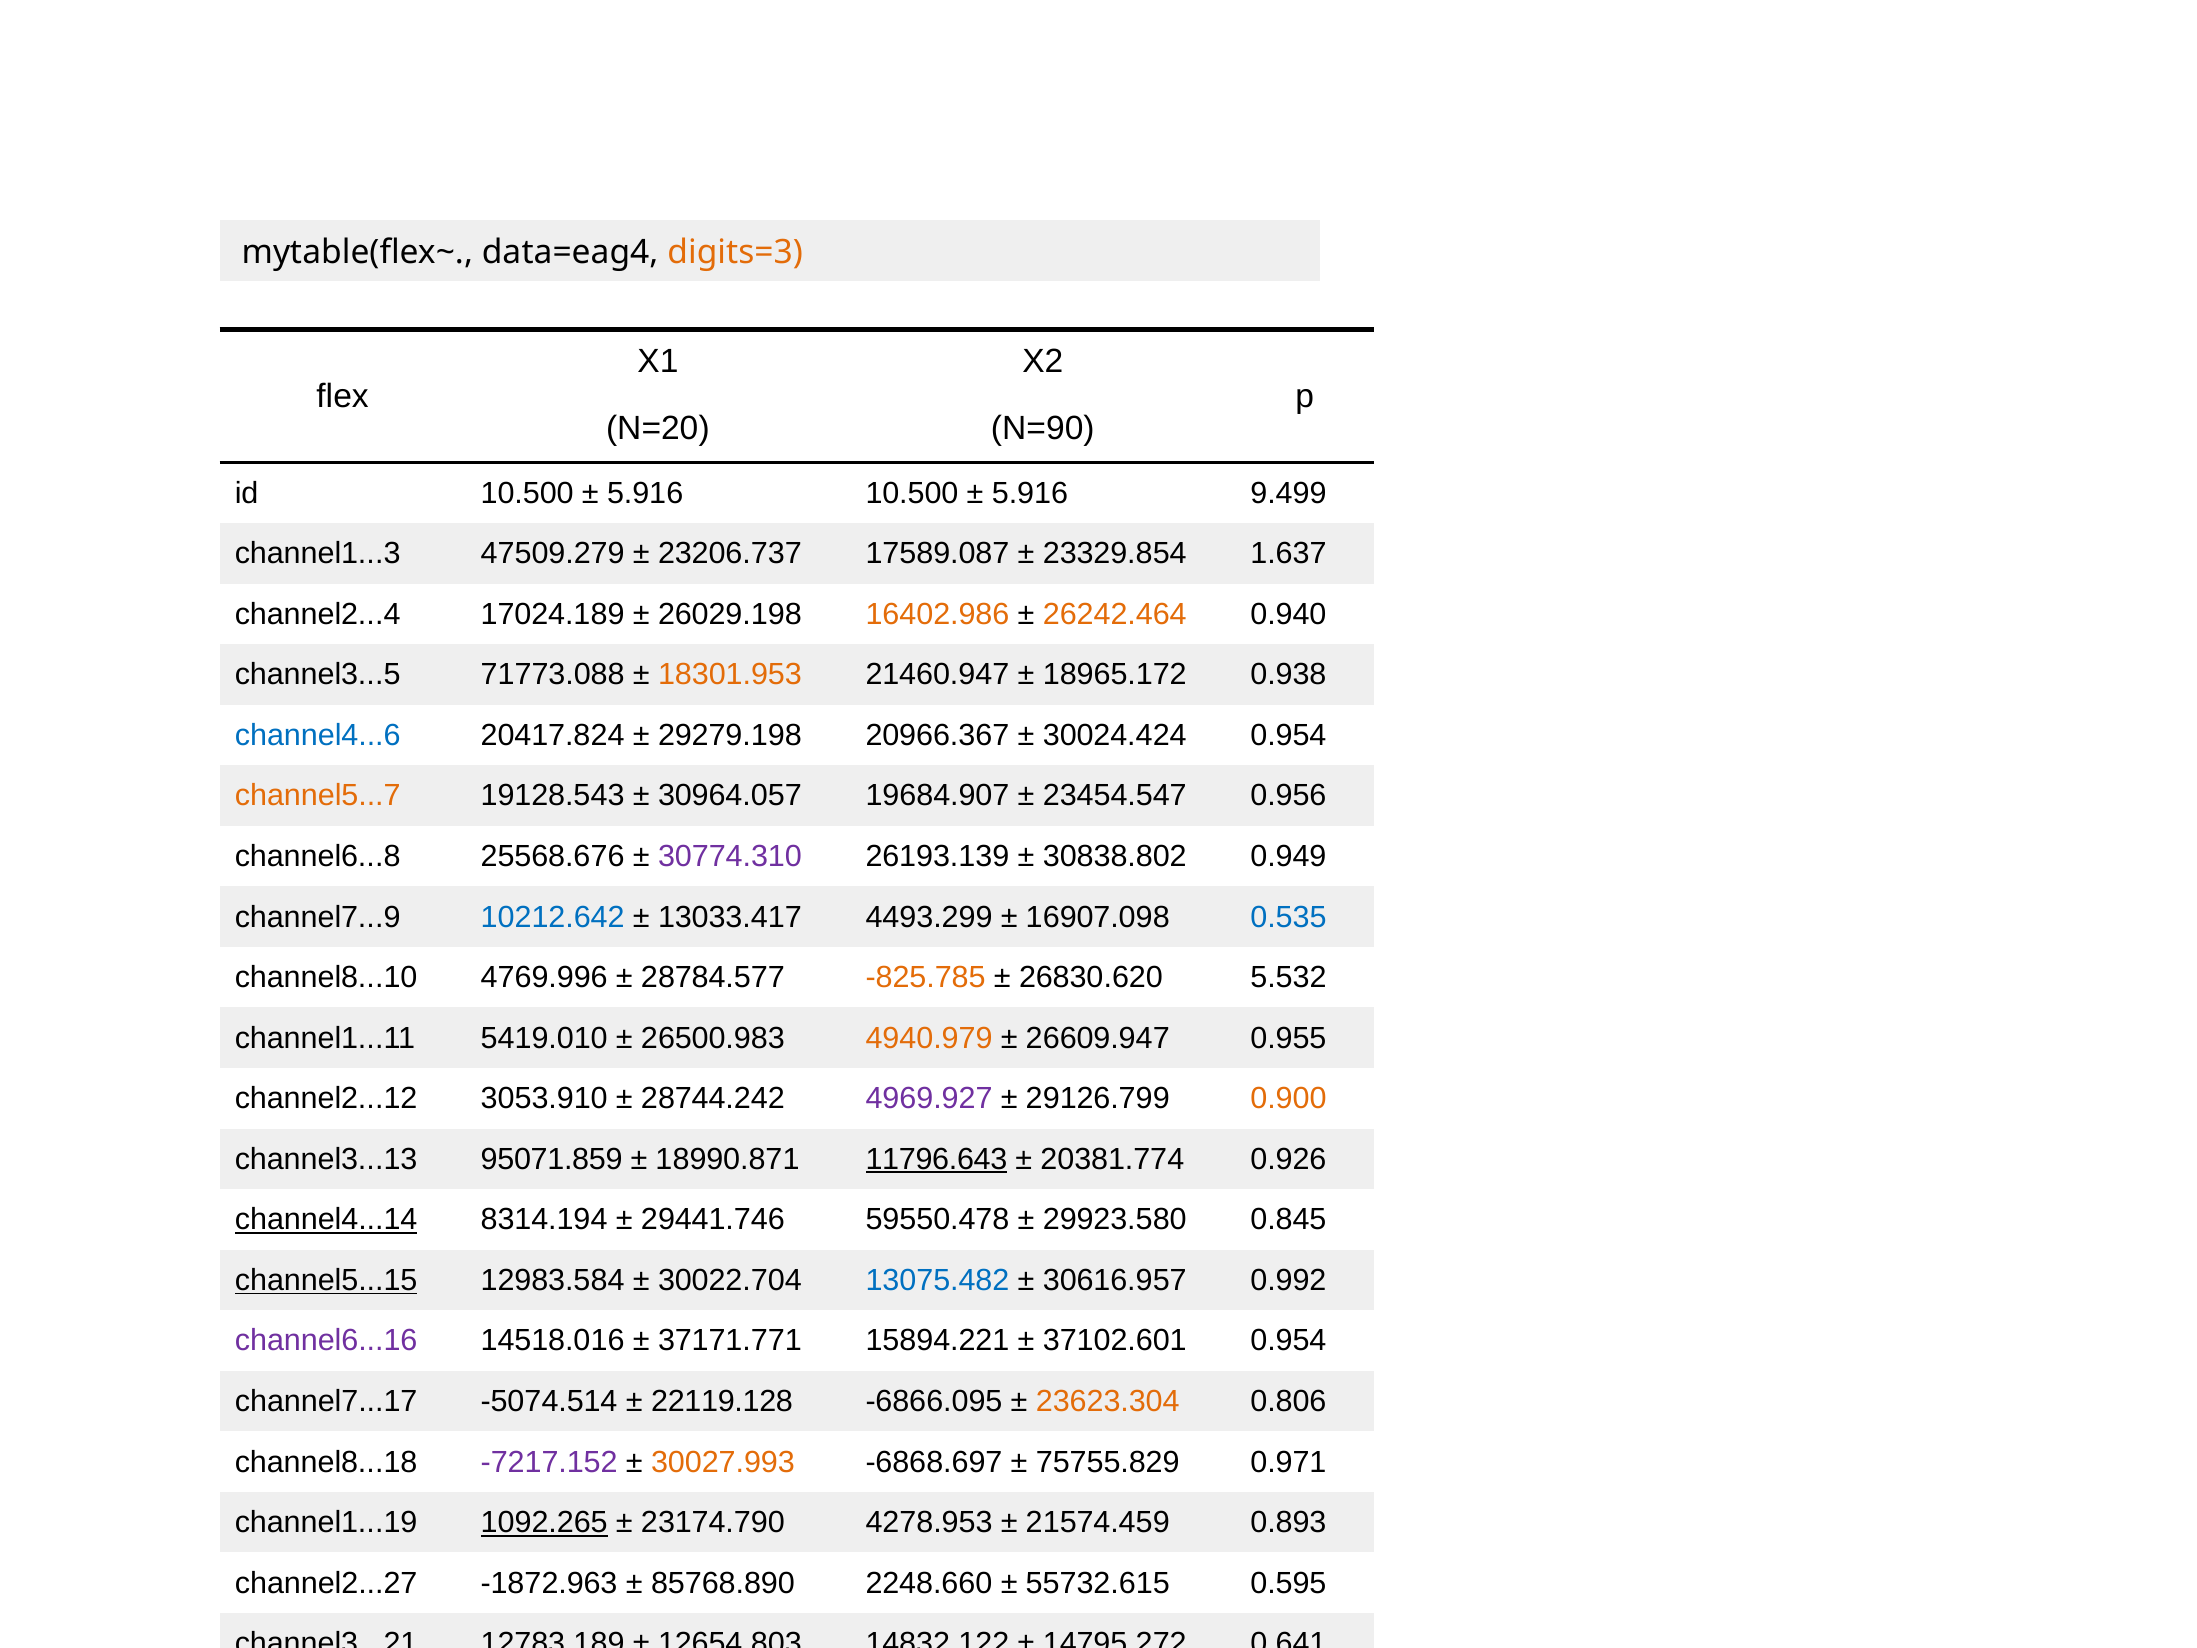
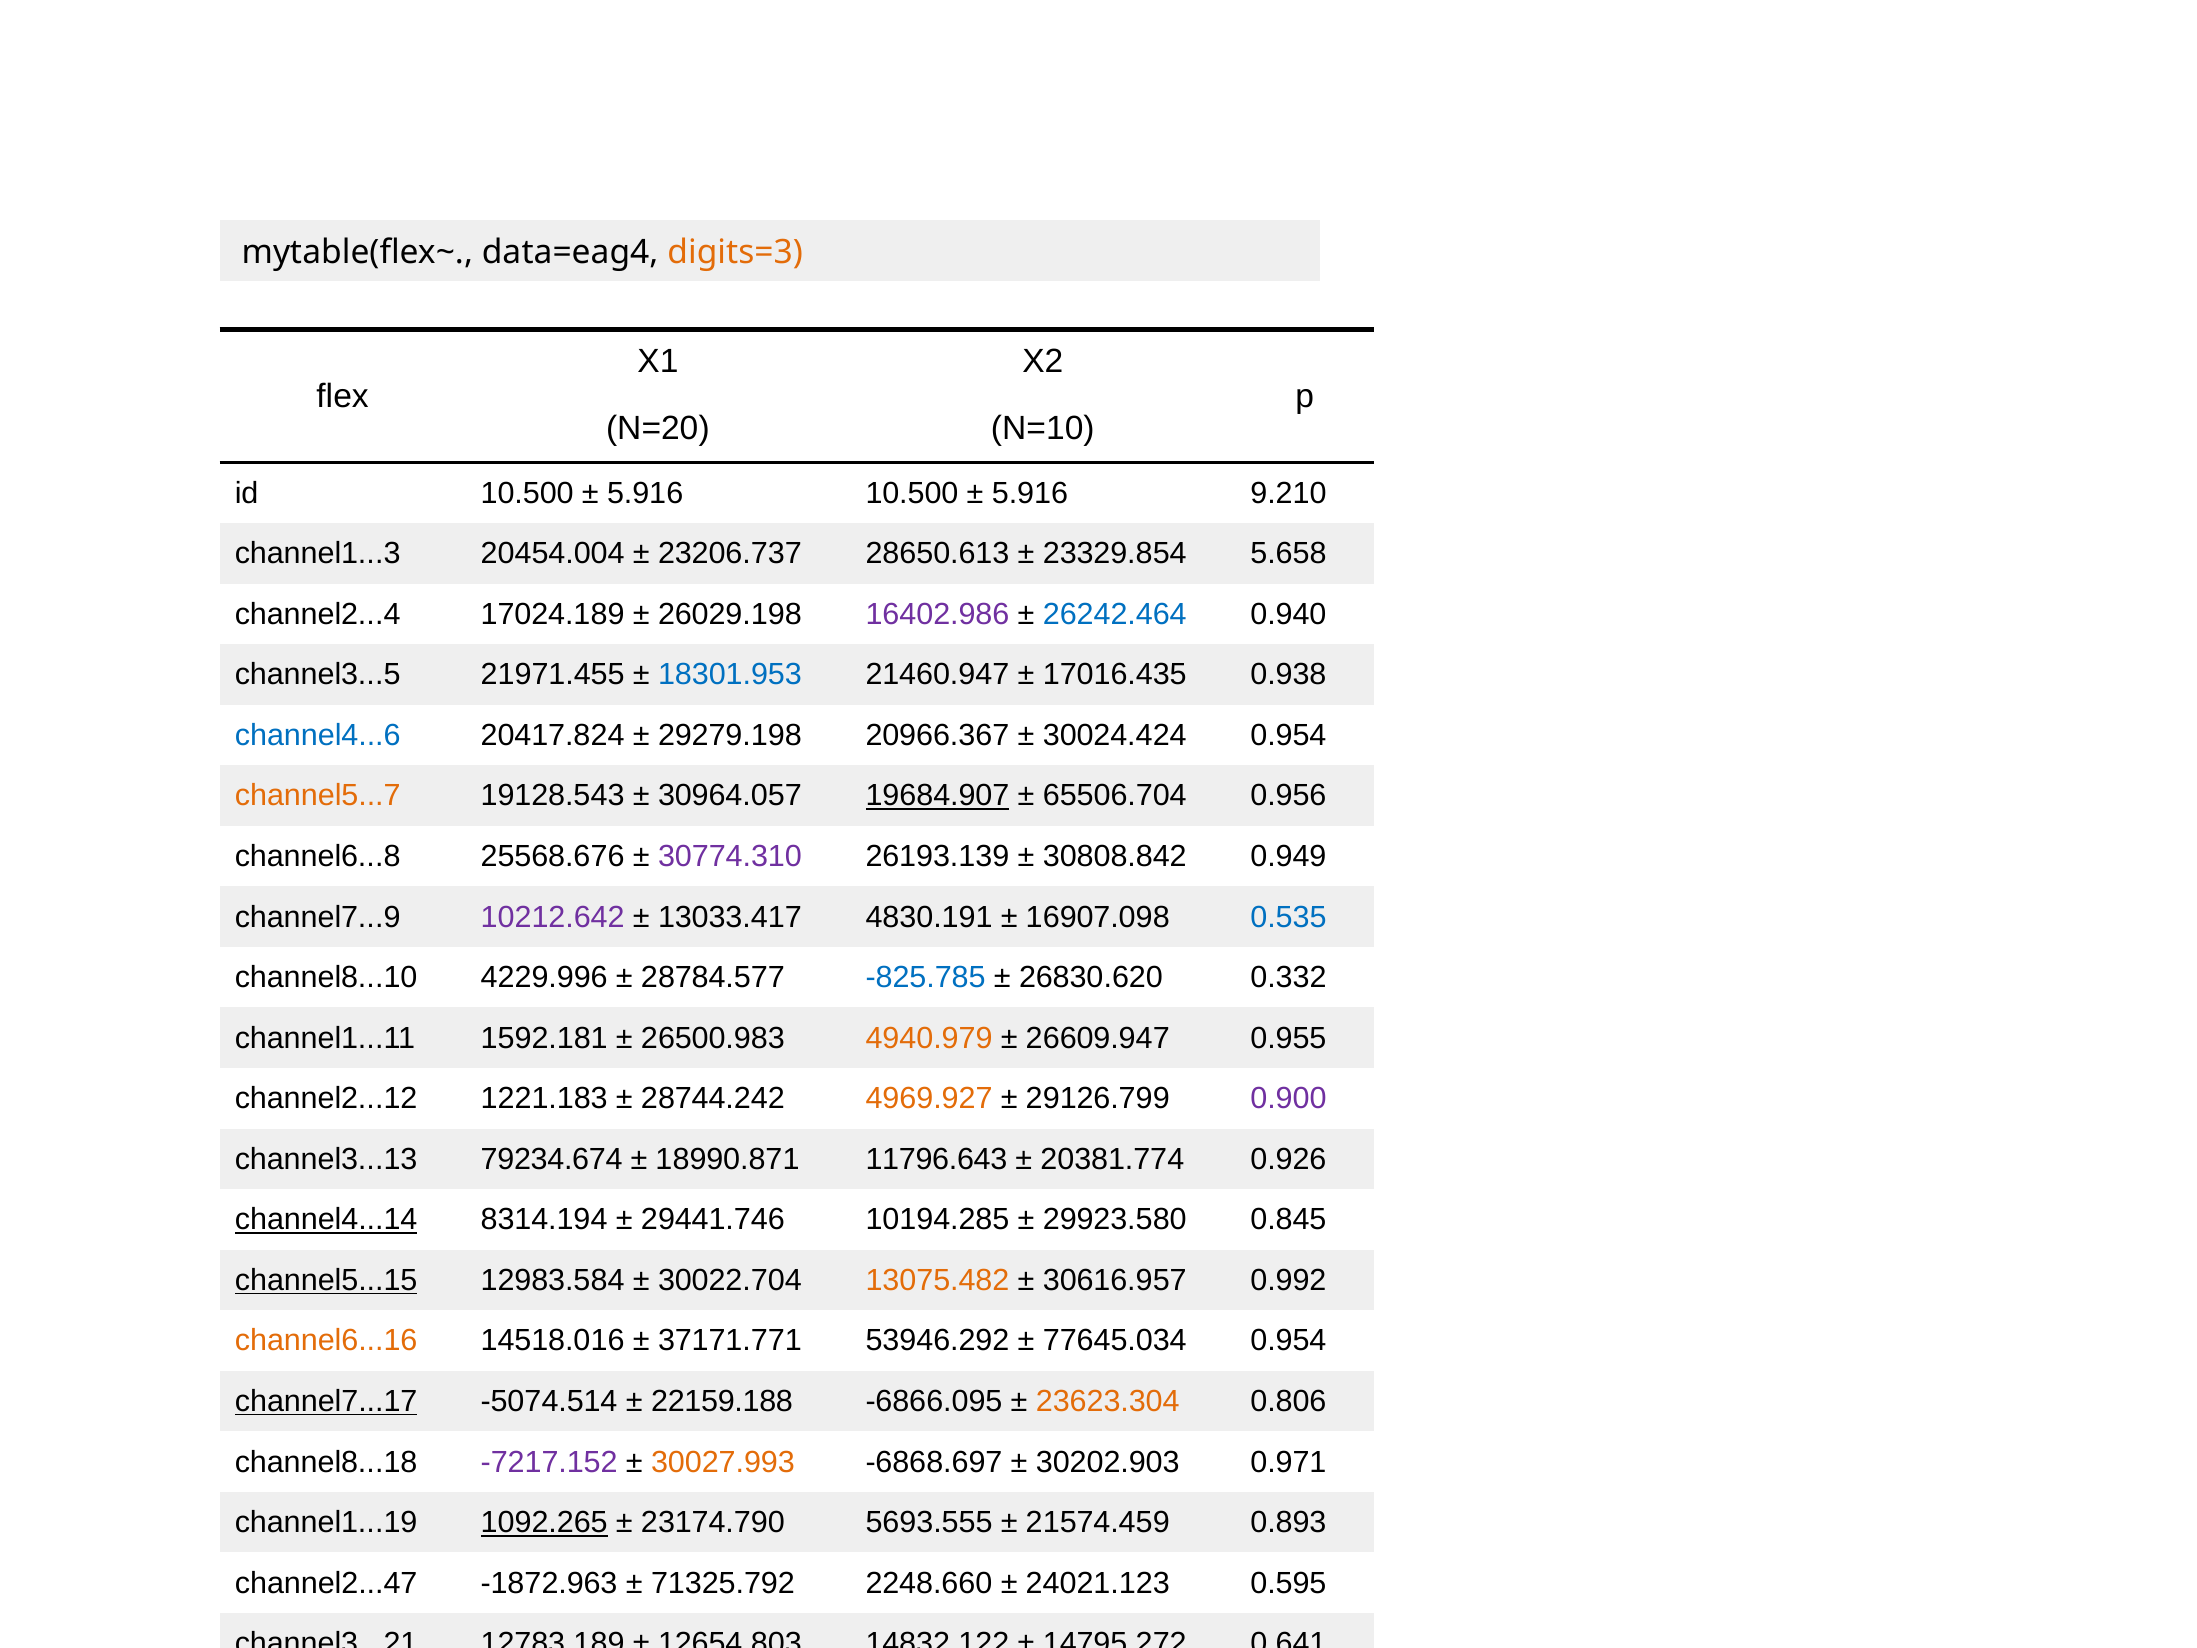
N=90: N=90 -> N=10 (1043, 428)
9.499: 9.499 -> 9.210 (1288, 493)
47509.279: 47509.279 -> 20454.004 (553, 554)
17589.087: 17589.087 -> 28650.613 (937, 554)
1.637: 1.637 -> 5.658 (1288, 554)
16402.986 colour: orange -> purple (937, 614)
26242.464 colour: orange -> blue (1115, 614)
71773.088: 71773.088 -> 21971.455 (553, 675)
18301.953 colour: orange -> blue (730, 675)
18965.172: 18965.172 -> 17016.435 (1115, 675)
19684.907 underline: none -> present (937, 796)
23454.547: 23454.547 -> 65506.704 (1115, 796)
30838.802: 30838.802 -> 30808.842 (1115, 856)
10212.642 colour: blue -> purple (553, 917)
4493.299: 4493.299 -> 4830.191 (929, 917)
4769.996: 4769.996 -> 4229.996 (544, 977)
-825.785 colour: orange -> blue (926, 977)
5.532: 5.532 -> 0.332 (1288, 977)
5419.010: 5419.010 -> 1592.181 (544, 1038)
3053.910: 3053.910 -> 1221.183 (544, 1098)
4969.927 colour: purple -> orange (929, 1098)
0.900 colour: orange -> purple (1288, 1098)
95071.859: 95071.859 -> 79234.674 (552, 1159)
11796.643 underline: present -> none (936, 1159)
59550.478: 59550.478 -> 10194.285 (937, 1220)
13075.482 colour: blue -> orange (937, 1280)
channel6...16 colour: purple -> orange (326, 1341)
15894.221: 15894.221 -> 53946.292 (937, 1341)
37102.601: 37102.601 -> 77645.034 (1115, 1341)
channel7...17 underline: none -> present (326, 1401)
22119.128: 22119.128 -> 22159.188 (722, 1401)
75755.829: 75755.829 -> 30202.903 (1108, 1462)
4278.953: 4278.953 -> 5693.555 (929, 1522)
channel2...27: channel2...27 -> channel2...47 (326, 1583)
85768.890: 85768.890 -> 71325.792 (723, 1583)
55732.615: 55732.615 -> 24021.123 (1098, 1583)
